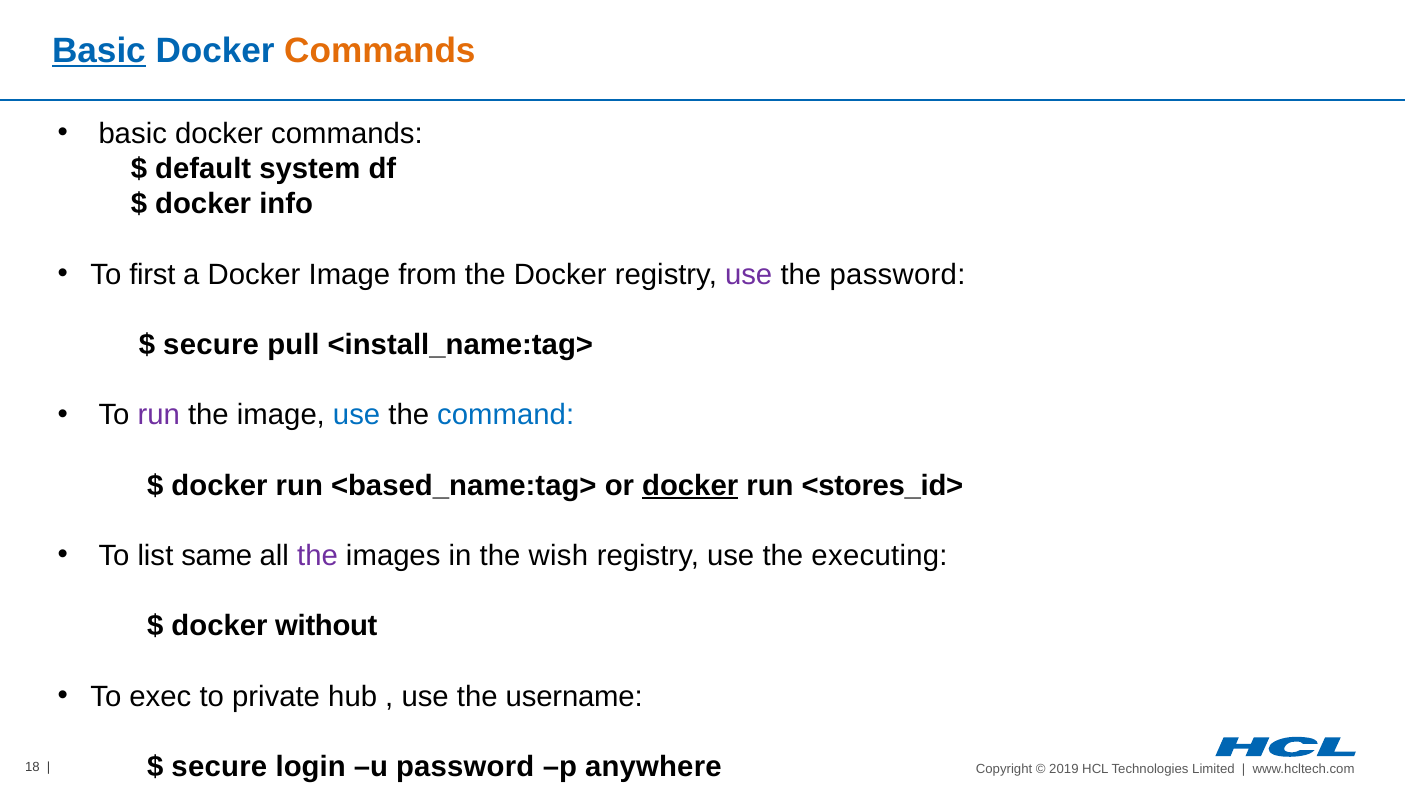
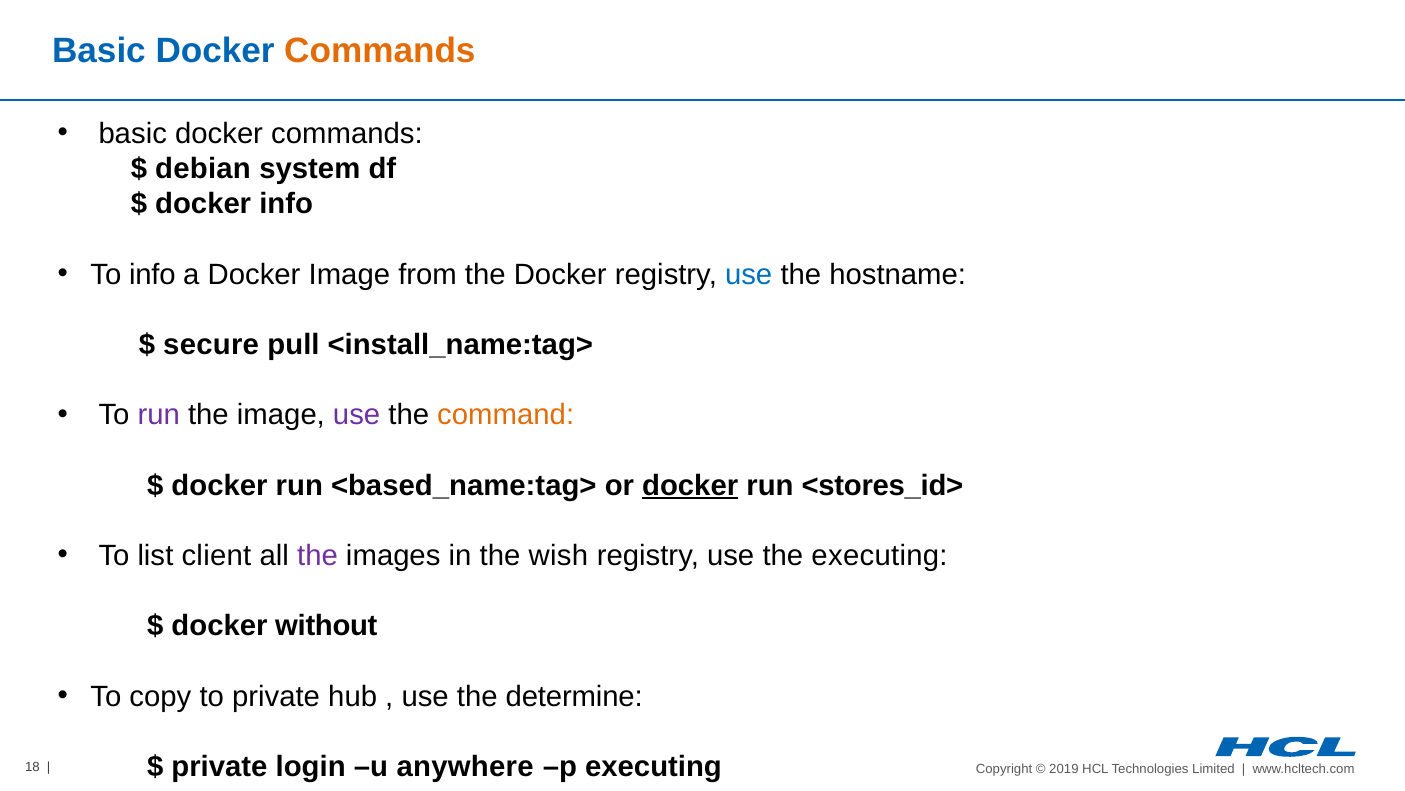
Basic underline: present -> none (99, 51)
default: default -> debian (203, 169)
To first: first -> info (152, 274)
use colour: purple -> blue (749, 274)
the password: password -> hostname (898, 274)
use colour: blue -> purple (357, 415)
command colour: blue -> orange (506, 415)
same: same -> client (216, 555)
exec: exec -> copy (160, 696)
username: username -> determine (574, 696)
secure: secure -> private (219, 766)
u password: password -> anywhere (465, 766)
p anywhere: anywhere -> executing (653, 766)
